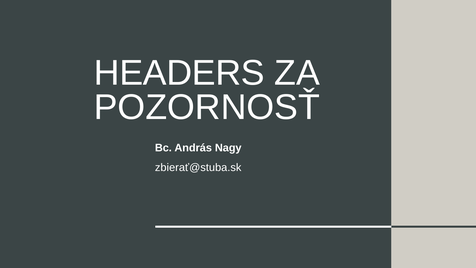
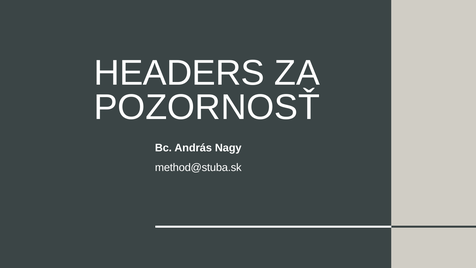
zbierať@stuba.sk: zbierať@stuba.sk -> method@stuba.sk (198, 167)
